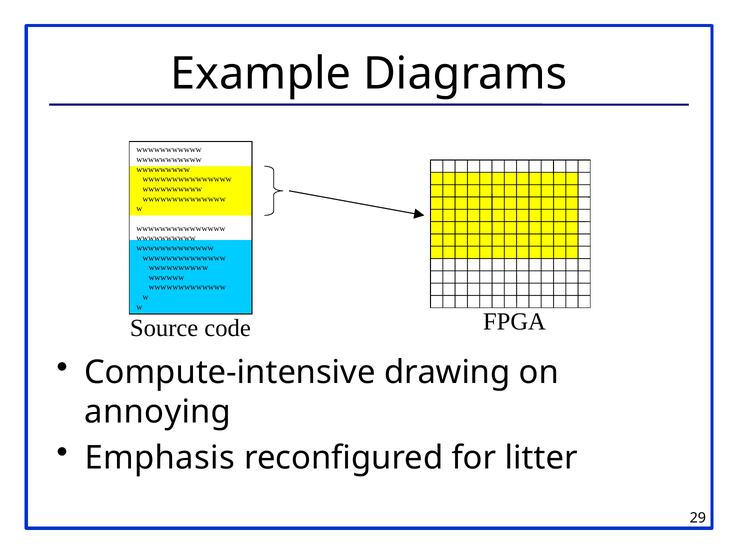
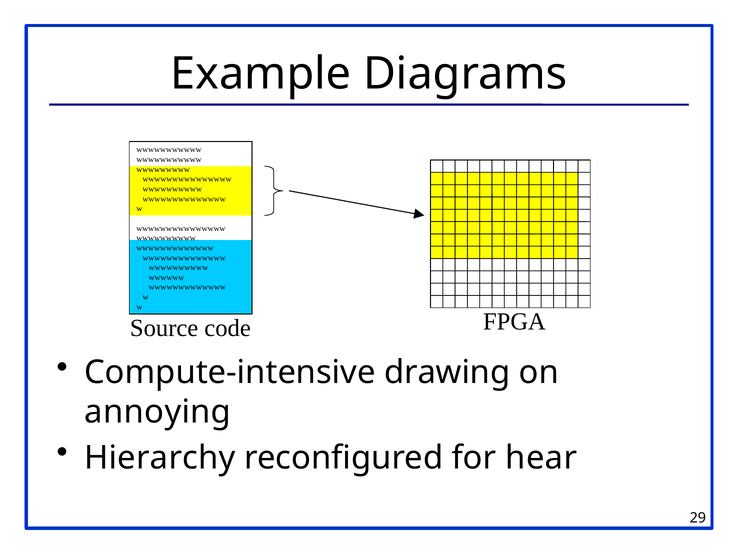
Emphasis: Emphasis -> Hierarchy (160, 458)
litter: litter -> hear (541, 458)
